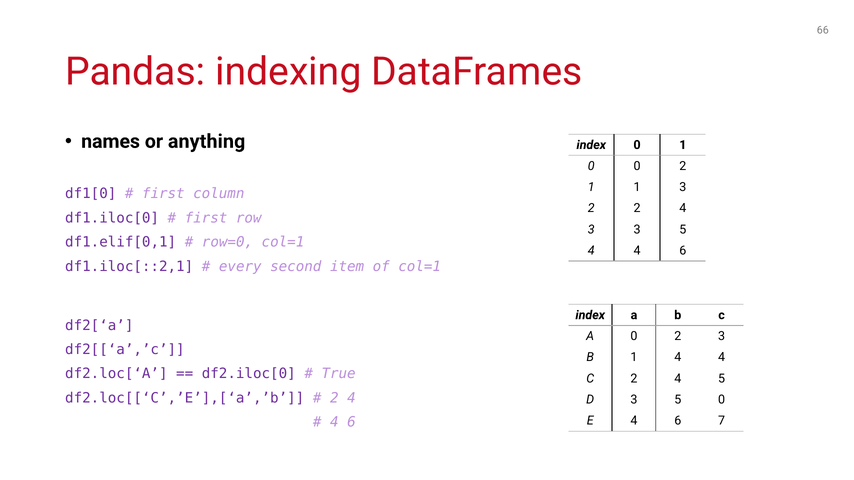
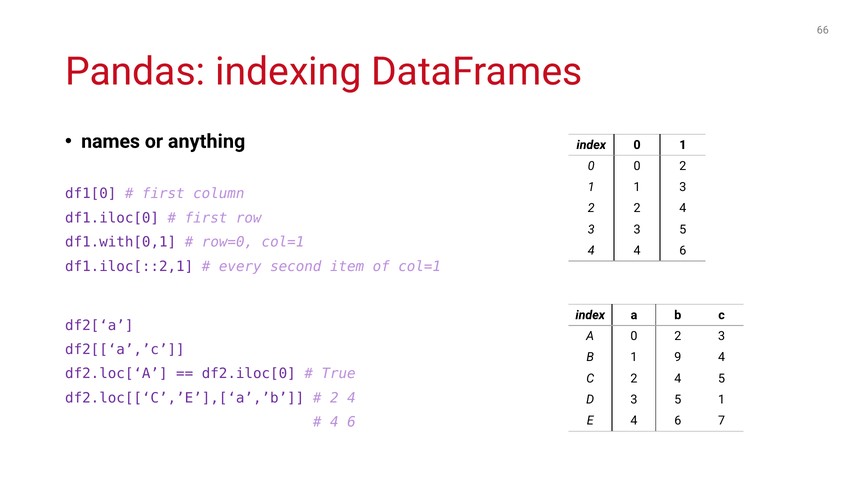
df1.elif[0,1: df1.elif[0,1 -> df1.with[0,1 (121, 242)
1 4: 4 -> 9 (678, 358)
5 0: 0 -> 1 (722, 400)
